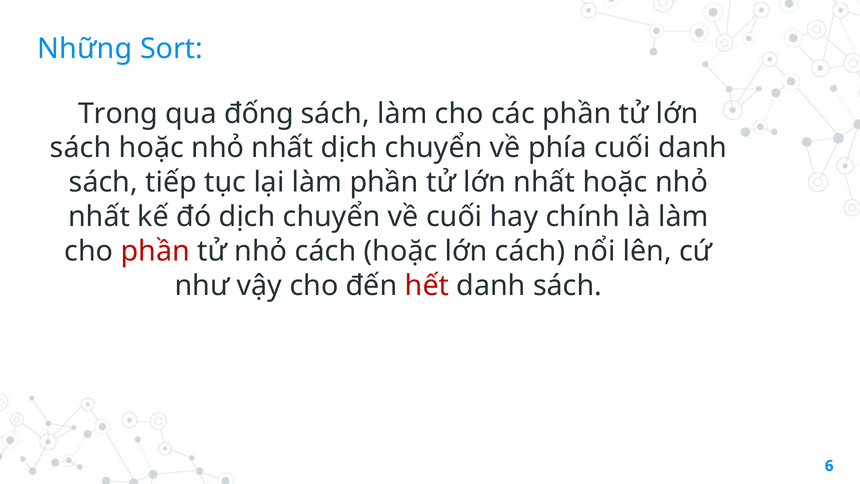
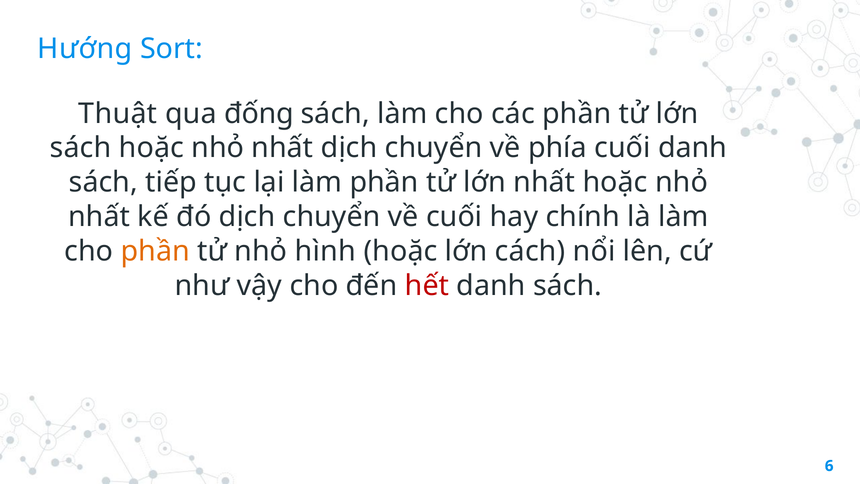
Những: Những -> Hướng (85, 49)
Trong: Trong -> Thuật (118, 114)
phần colour: red -> orange (155, 251)
nhỏ cách: cách -> hình (325, 251)
